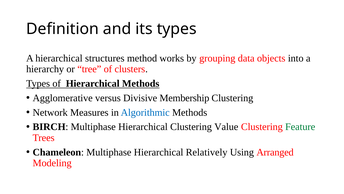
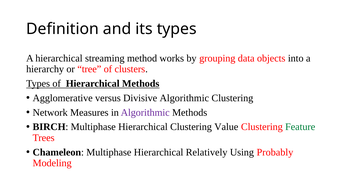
structures: structures -> streaming (105, 58)
Divisive Membership: Membership -> Algorithmic (184, 98)
Algorithmic colour: blue -> purple (145, 112)
Arranged: Arranged -> Probably (275, 152)
